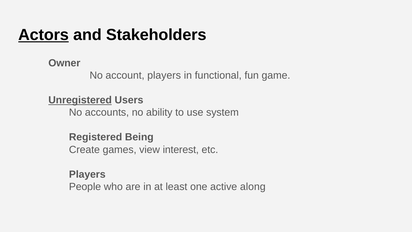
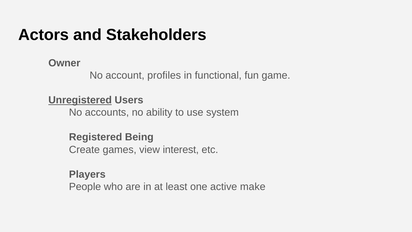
Actors underline: present -> none (43, 35)
account players: players -> profiles (164, 75)
along: along -> make (253, 187)
